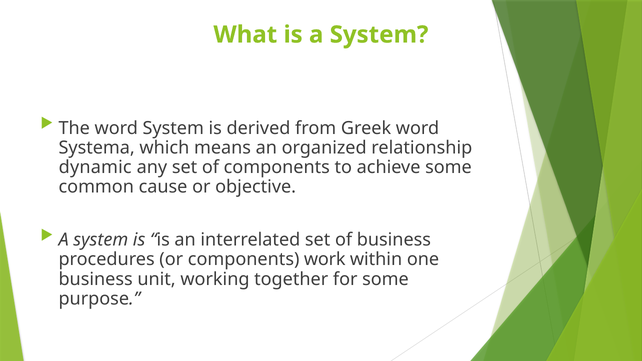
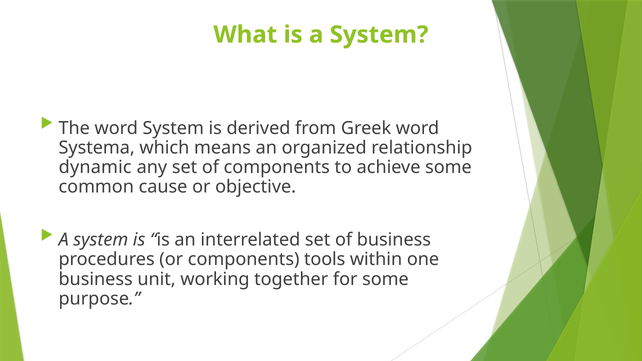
work: work -> tools (325, 260)
